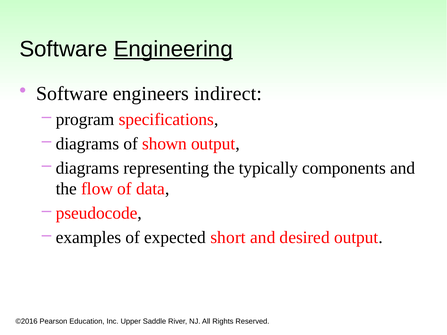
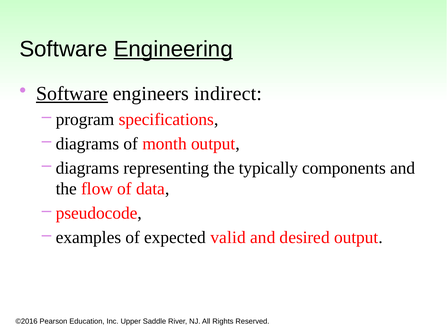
Software underline: none -> present (72, 94)
shown: shown -> month (165, 144)
short: short -> valid (228, 238)
